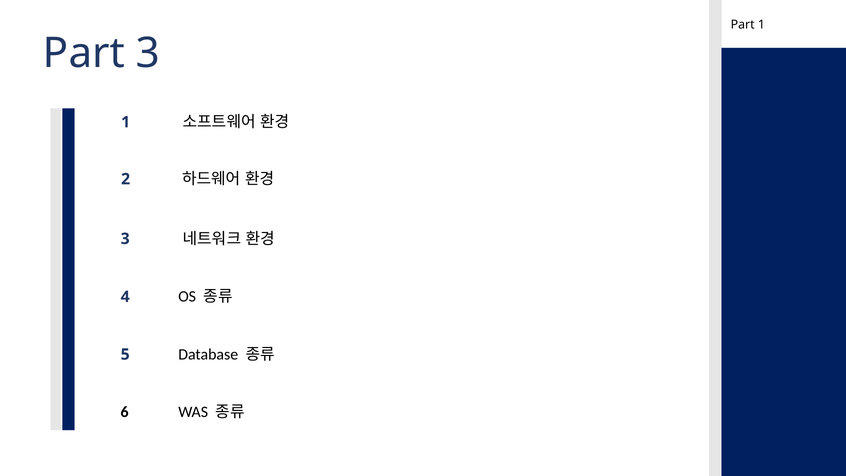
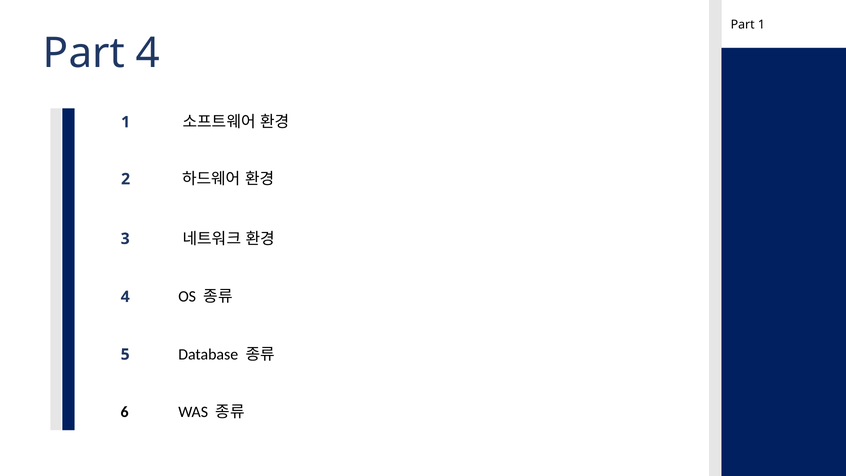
Part 3: 3 -> 4 (148, 53)
